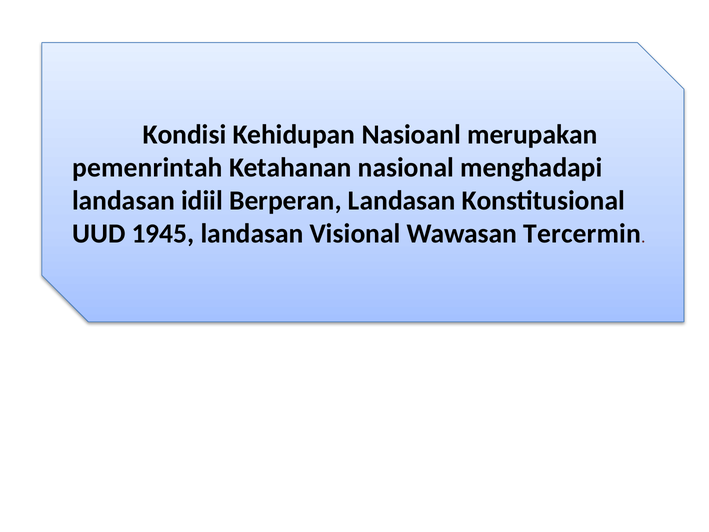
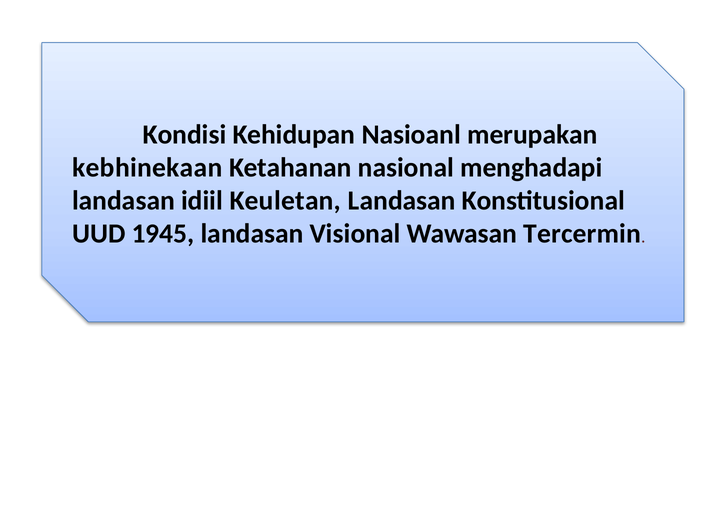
pemenrintah: pemenrintah -> kebhinekaan (147, 167)
Berperan: Berperan -> Keuletan (285, 201)
